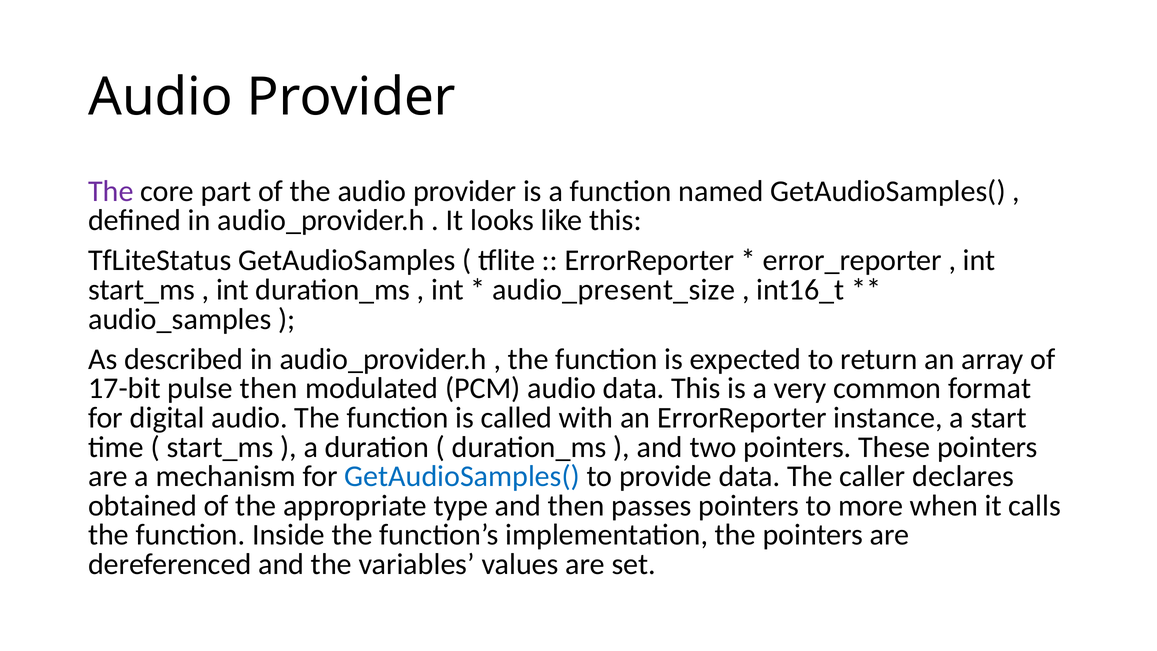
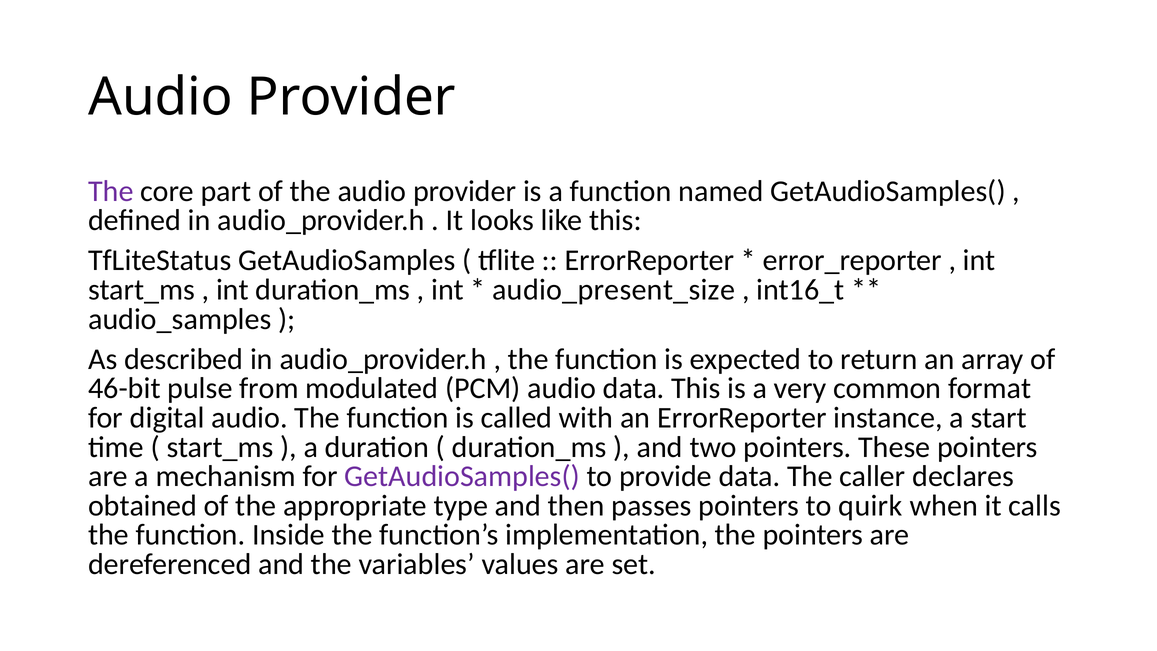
17-bit: 17-bit -> 46-bit (124, 388)
pulse then: then -> from (269, 388)
GetAudioSamples( colour: blue -> purple (462, 476)
more: more -> quirk (870, 506)
